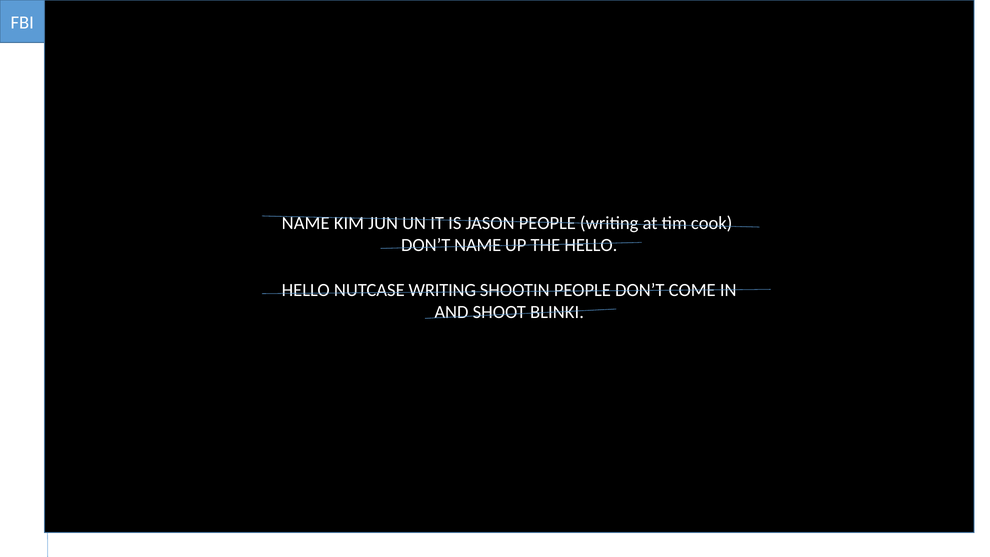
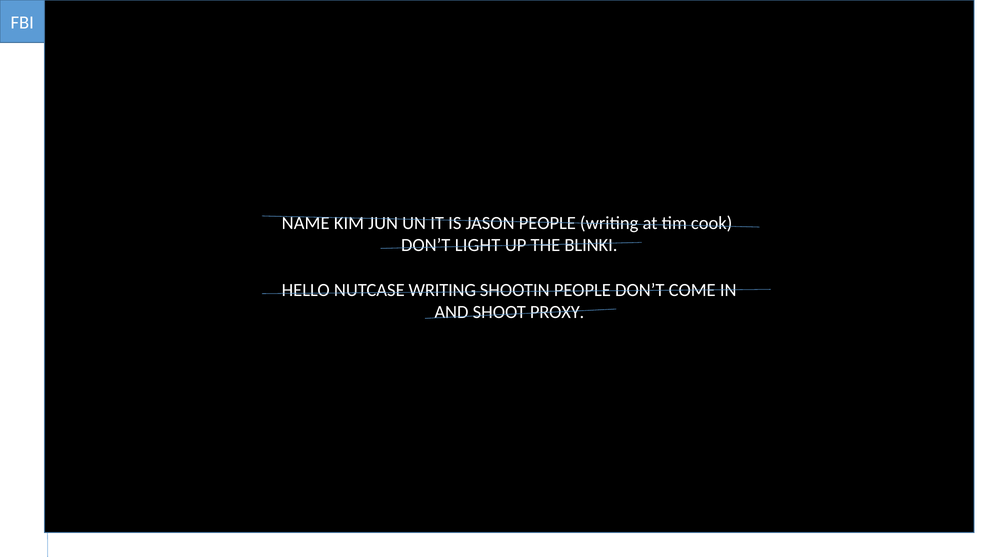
DON’T NAME: NAME -> LIGHT (478, 245)
THE HELLO: HELLO -> BLINKI (591, 245)
BLINKI: BLINKI -> PROXY (557, 312)
